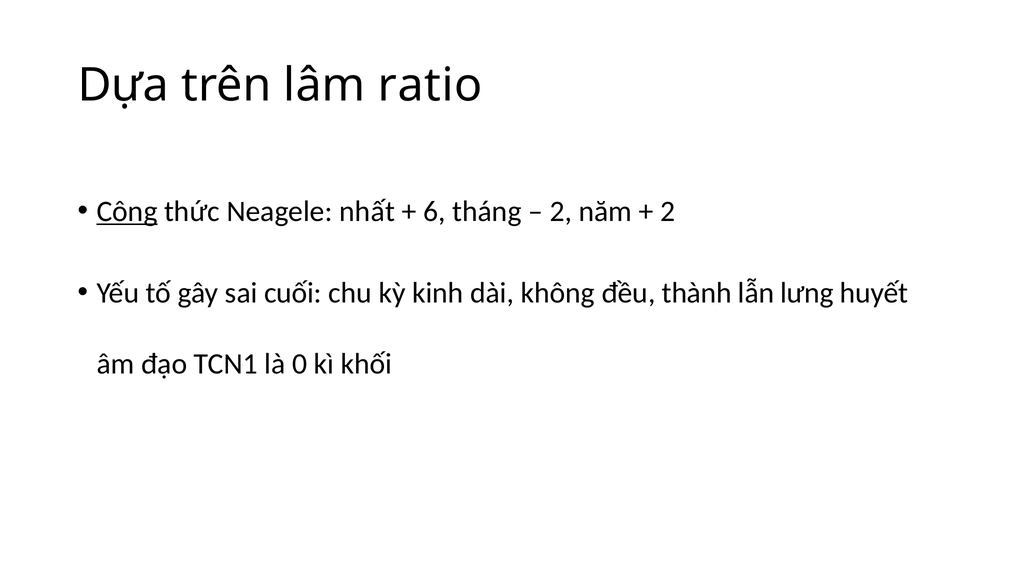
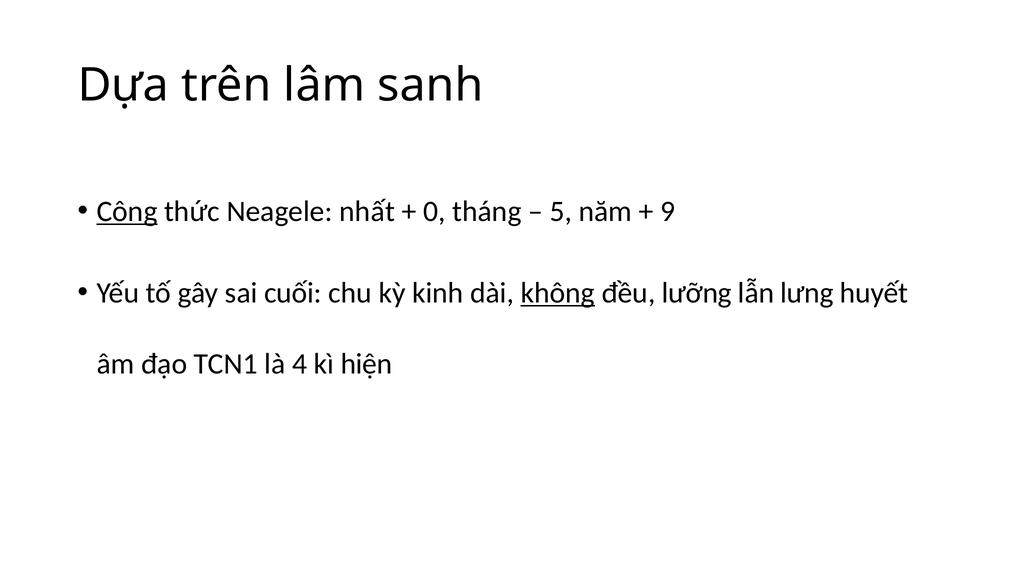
ratio: ratio -> sanh (430, 85)
6: 6 -> 0 (434, 211)
2: 2 -> 5 (561, 211)
2: 2 -> 9 (668, 211)
không underline: none -> present (558, 293)
thành: thành -> lưỡng (697, 293)
0: 0 -> 4 (300, 364)
khối: khối -> hiện (366, 364)
